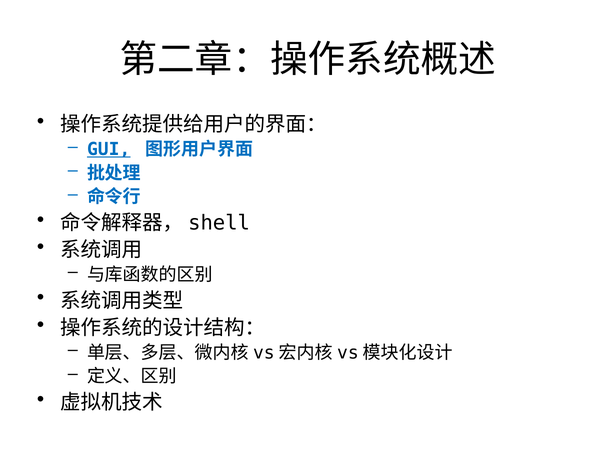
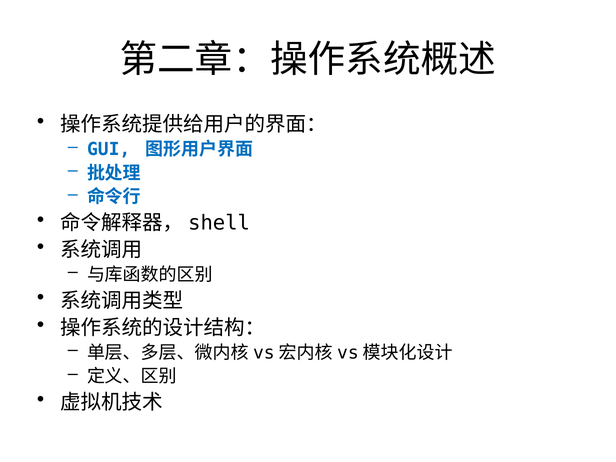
GUI underline: present -> none (109, 149)
